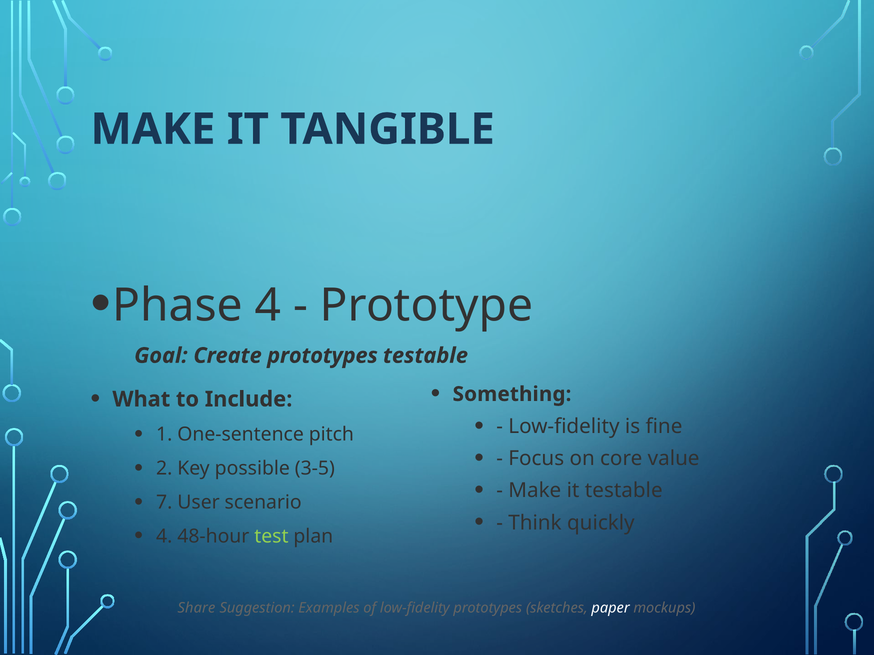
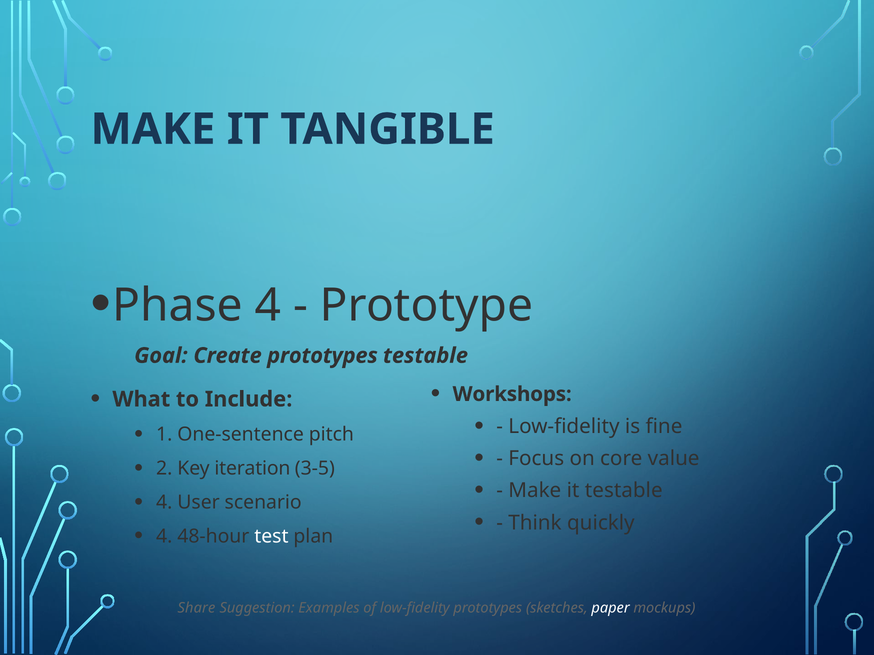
Something: Something -> Workshops (512, 394)
possible: possible -> iteration (252, 469)
7: 7 -> 4 (164, 503)
test colour: light green -> white (271, 537)
